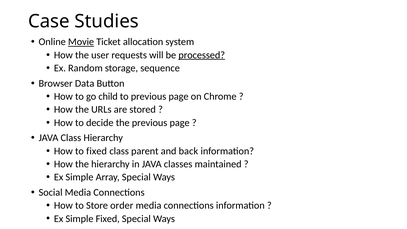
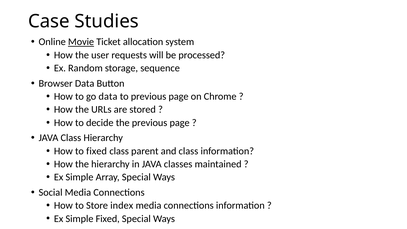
processed underline: present -> none (202, 55)
go child: child -> data (108, 96)
and back: back -> class (188, 151)
order: order -> index (122, 206)
